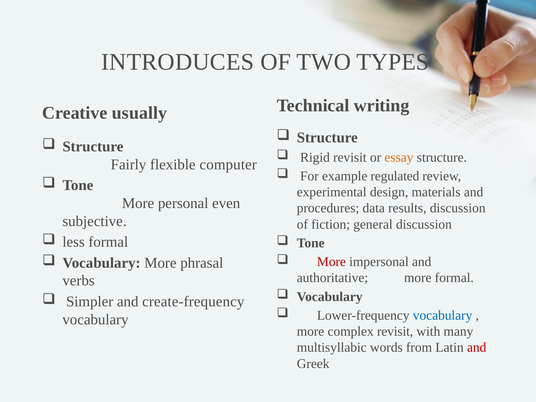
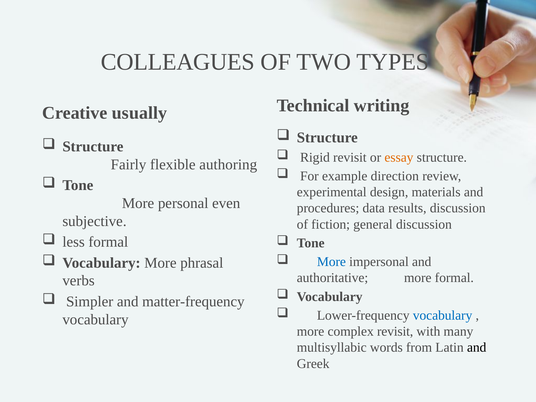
INTRODUCES: INTRODUCES -> COLLEAGUES (178, 62)
computer: computer -> authoring (228, 165)
regulated: regulated -> direction (395, 176)
More colour: red -> blue (331, 262)
create-frequency: create-frequency -> matter-frequency (193, 302)
and colour: red -> black (477, 348)
